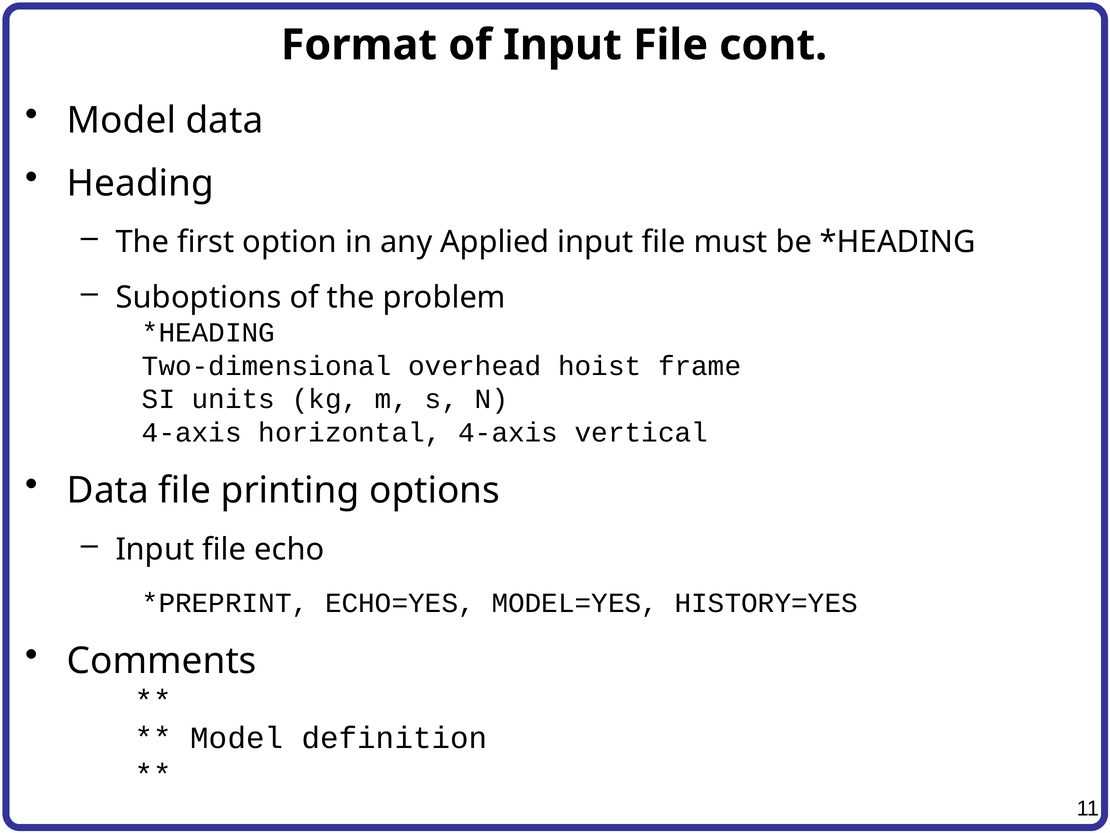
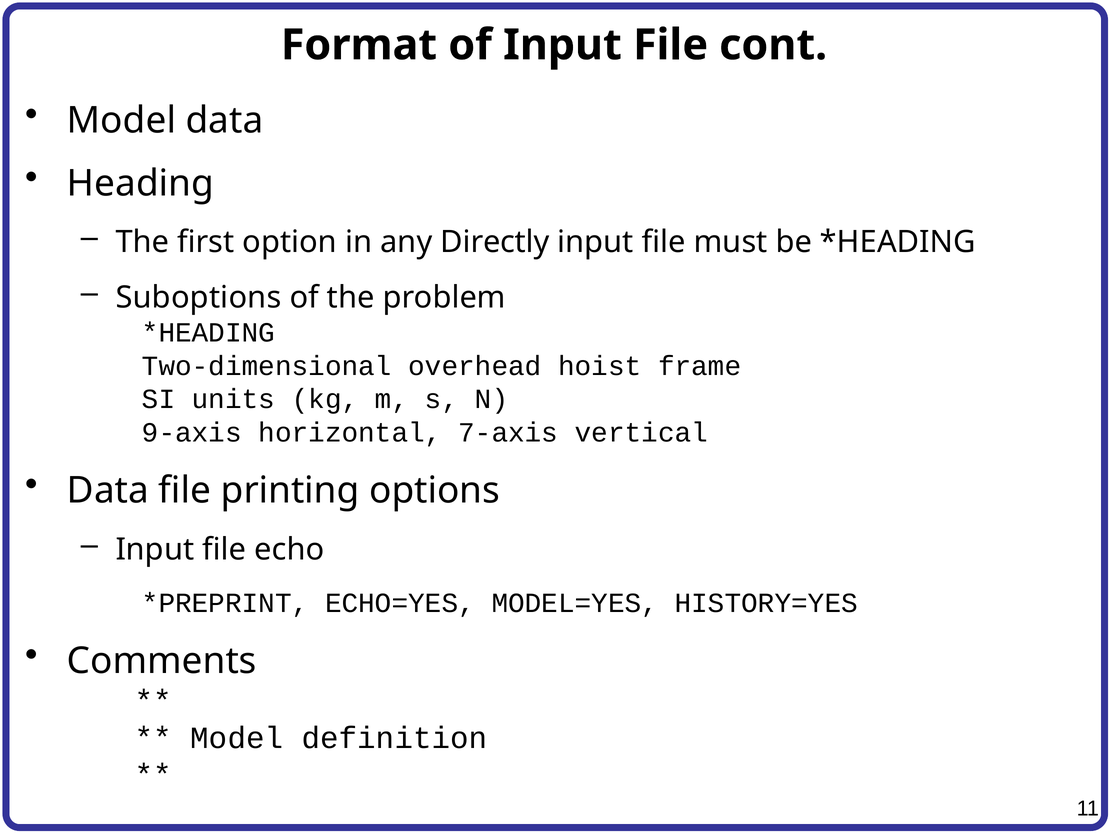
Applied: Applied -> Directly (495, 242)
4-axis: 4-axis -> 9-axis (192, 432)
horizontal 4-axis: 4-axis -> 7-axis (508, 432)
